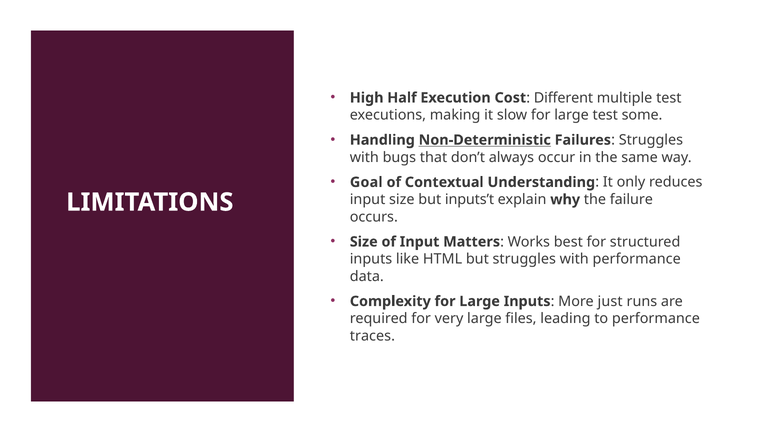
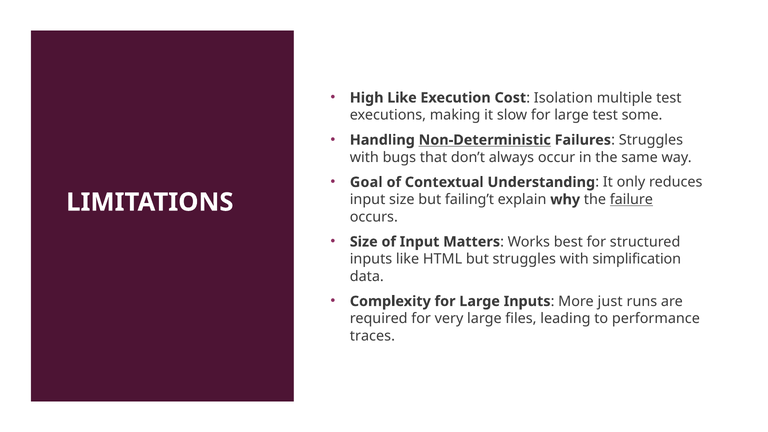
High Half: Half -> Like (402, 98)
Different: Different -> Isolation (563, 98)
inputs’t: inputs’t -> failing’t (470, 200)
failure underline: none -> present (631, 200)
with performance: performance -> simplification (637, 259)
